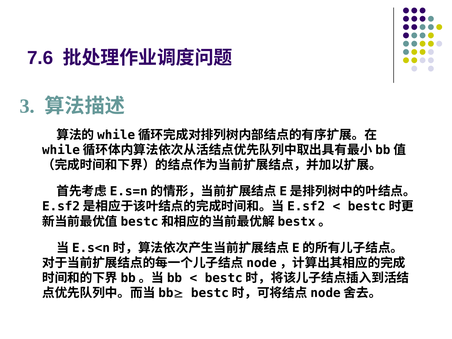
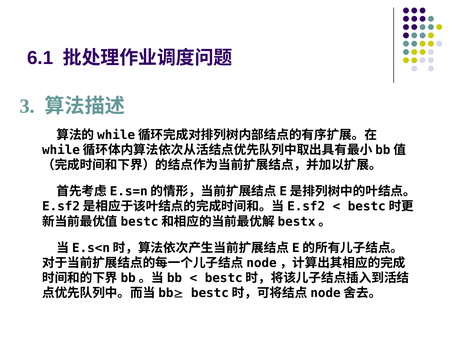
7.6: 7.6 -> 6.1 (40, 58)
